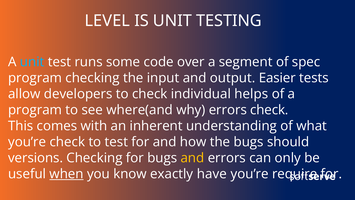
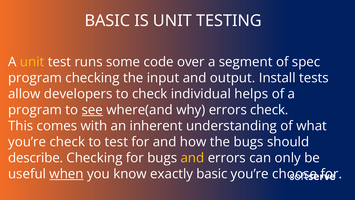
LEVEL: LEVEL -> BASIC (107, 21)
unit colour: light blue -> yellow (32, 62)
Easier: Easier -> Install (277, 78)
see underline: none -> present (92, 110)
versions: versions -> describe (36, 158)
exactly have: have -> basic (212, 174)
require: require -> choose (295, 174)
